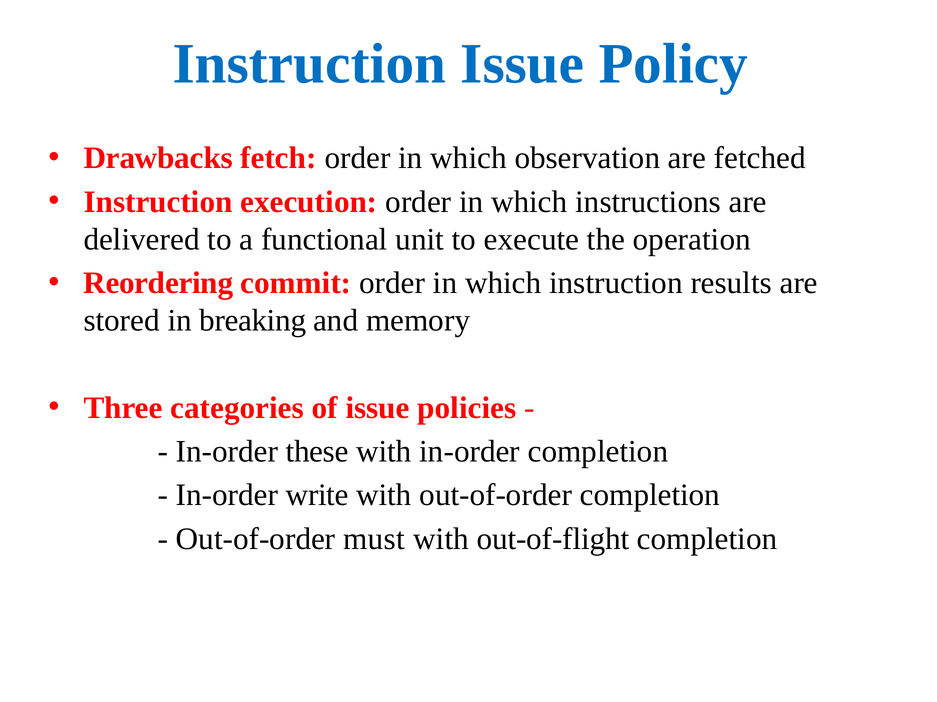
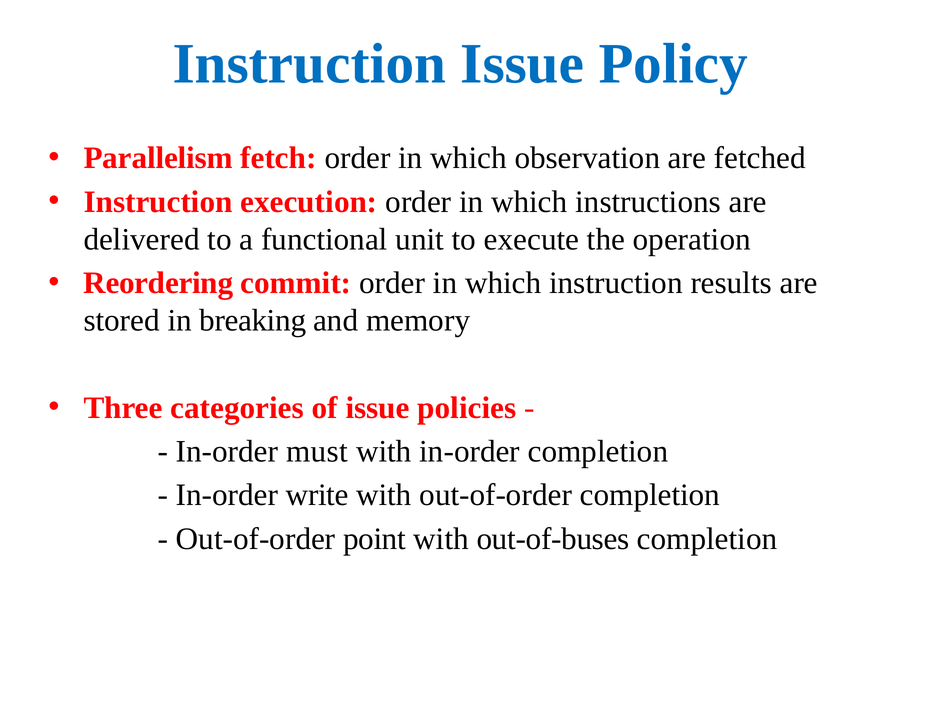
Drawbacks: Drawbacks -> Parallelism (158, 158)
these: these -> must (317, 452)
must: must -> point (374, 539)
out-of-flight: out-of-flight -> out-of-buses (553, 539)
